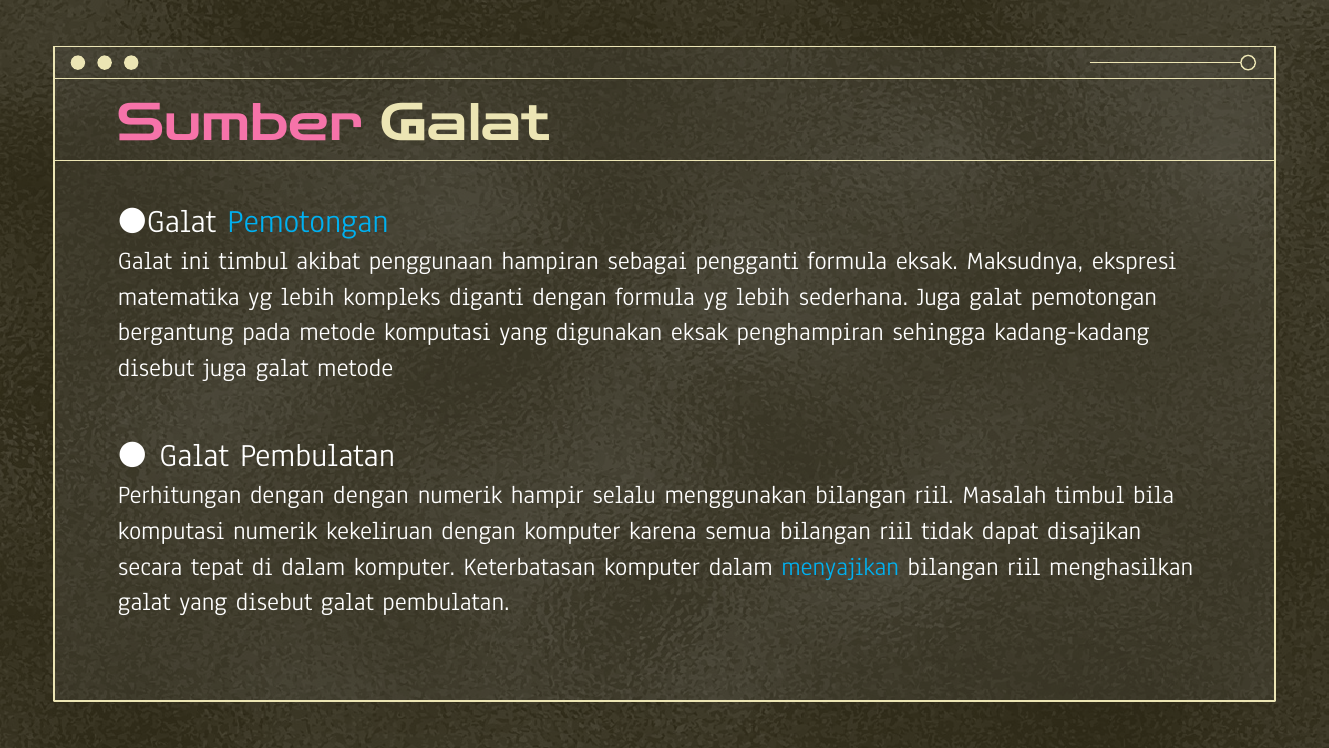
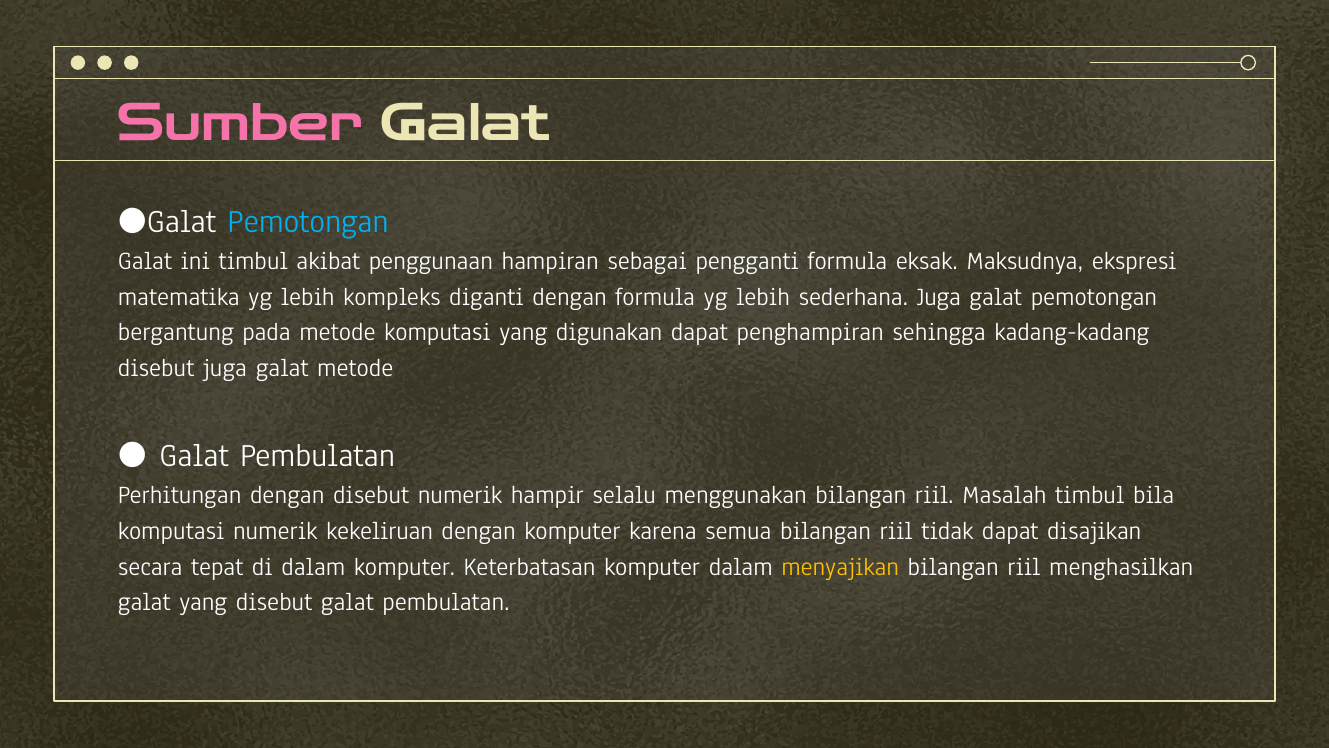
digunakan eksak: eksak -> dapat (699, 332)
dengan dengan: dengan -> disebut (371, 495)
menyajikan colour: light blue -> yellow (840, 566)
